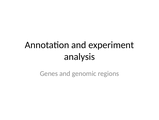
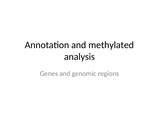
experiment: experiment -> methylated (111, 45)
